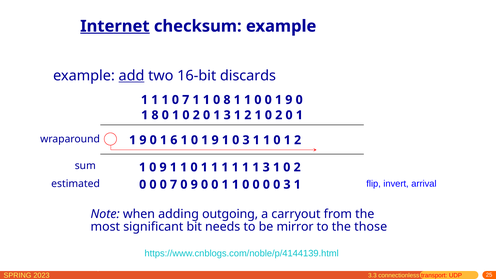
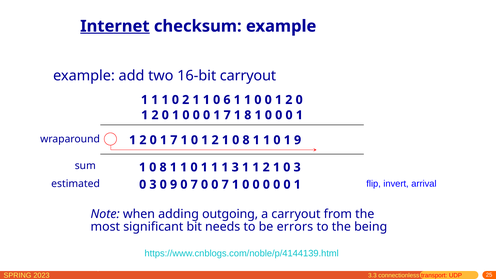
add underline: present -> none (132, 76)
16-bit discards: discards -> carryout (248, 76)
1 0 7: 7 -> 2 (186, 100)
0 8: 8 -> 6 (227, 100)
0 0 1 9: 9 -> 2 (289, 100)
8: 8 -> 2 (155, 115)
0 1 0 2: 2 -> 0 (196, 115)
3: 3 -> 7 (227, 115)
2: 2 -> 8 (248, 115)
2: 2 -> 0 (279, 115)
9: 9 -> 2 (143, 140)
6: 6 -> 7 (174, 140)
1 0 1 9: 9 -> 2 (215, 140)
3: 3 -> 8 (246, 140)
0 1 2: 2 -> 9 (298, 140)
9: 9 -> 8 (163, 167)
1: 1 -> 3 (235, 167)
3: 3 -> 2 (266, 167)
2: 2 -> 3 (297, 167)
0: 0 -> 3 (153, 185)
7: 7 -> 9 (174, 185)
9: 9 -> 7 (194, 185)
1: 1 -> 7 (225, 185)
3: 3 -> 0 (287, 185)
mirror: mirror -> errors (295, 227)
those: those -> being (371, 227)
